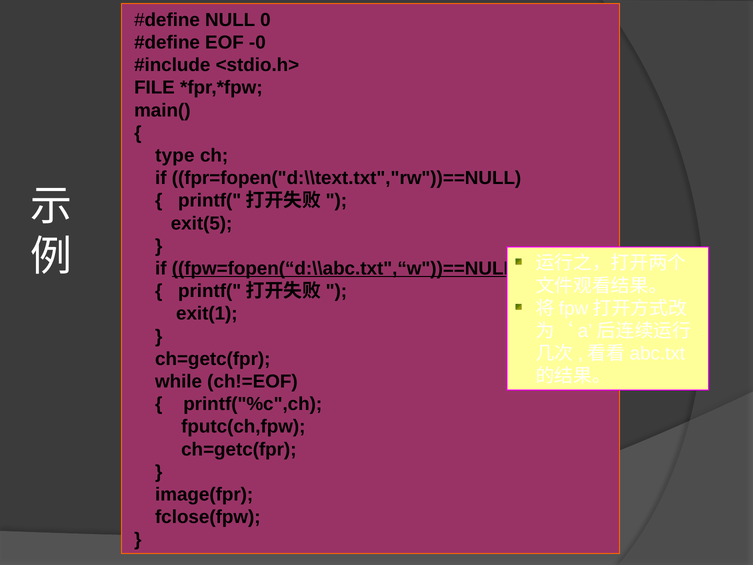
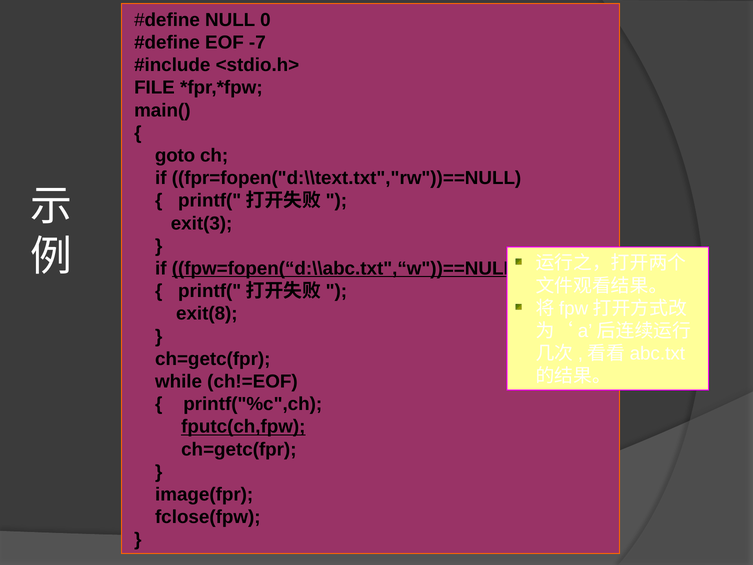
-0: -0 -> -7 (257, 43)
type: type -> goto (175, 155)
exit(5: exit(5 -> exit(3 (202, 223)
exit(1: exit(1 -> exit(8 (207, 314)
fputc(ch,fpw underline: none -> present (243, 427)
